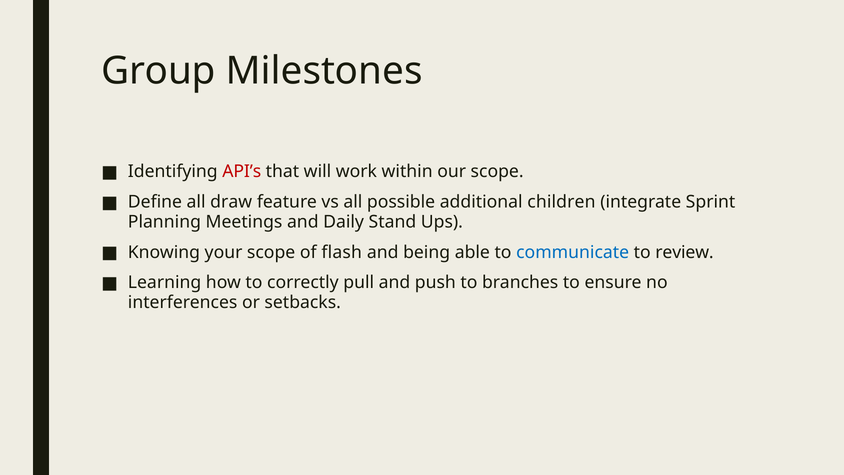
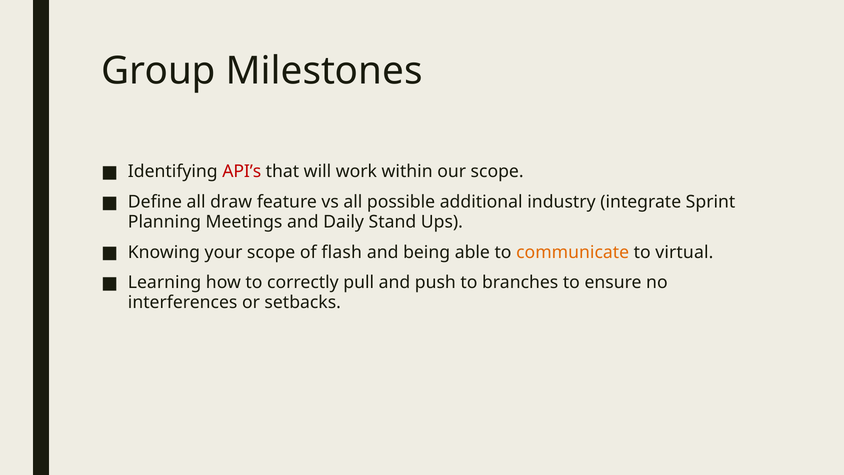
children: children -> industry (561, 202)
communicate colour: blue -> orange (573, 252)
review: review -> virtual (684, 252)
